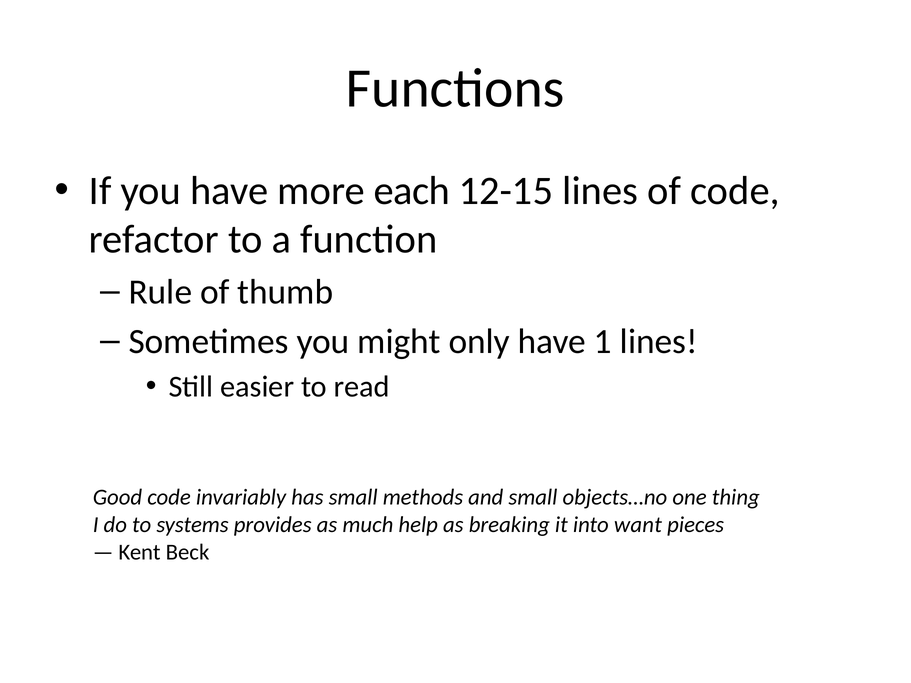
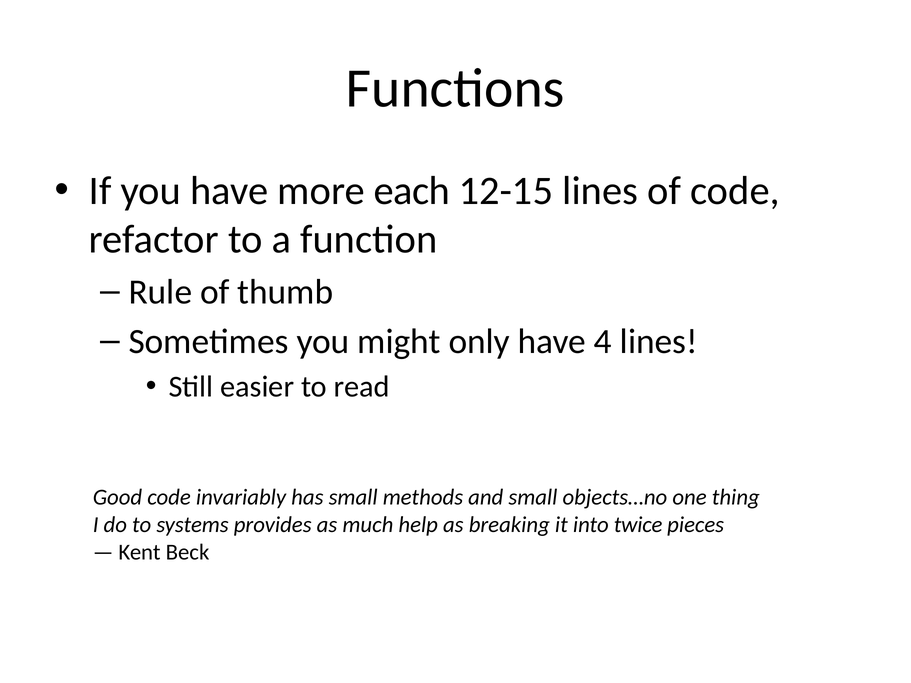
1: 1 -> 4 (603, 342)
want: want -> twice (638, 525)
